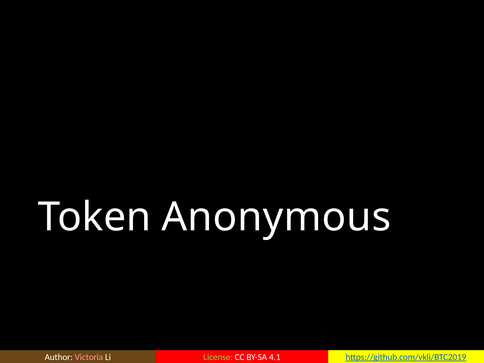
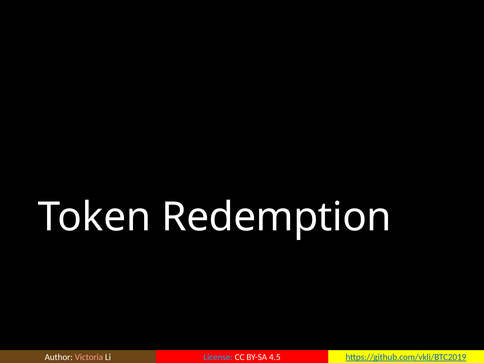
Anonymous: Anonymous -> Redemption (277, 217)
License colour: light green -> light blue (218, 357)
4.1: 4.1 -> 4.5 (275, 357)
